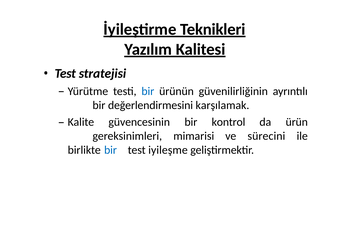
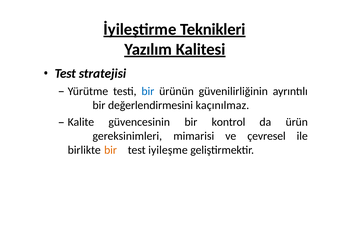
karşılamak: karşılamak -> kaçınılmaz (222, 105)
sürecini: sürecini -> çevresel (267, 136)
bir colour: blue -> orange (111, 150)
